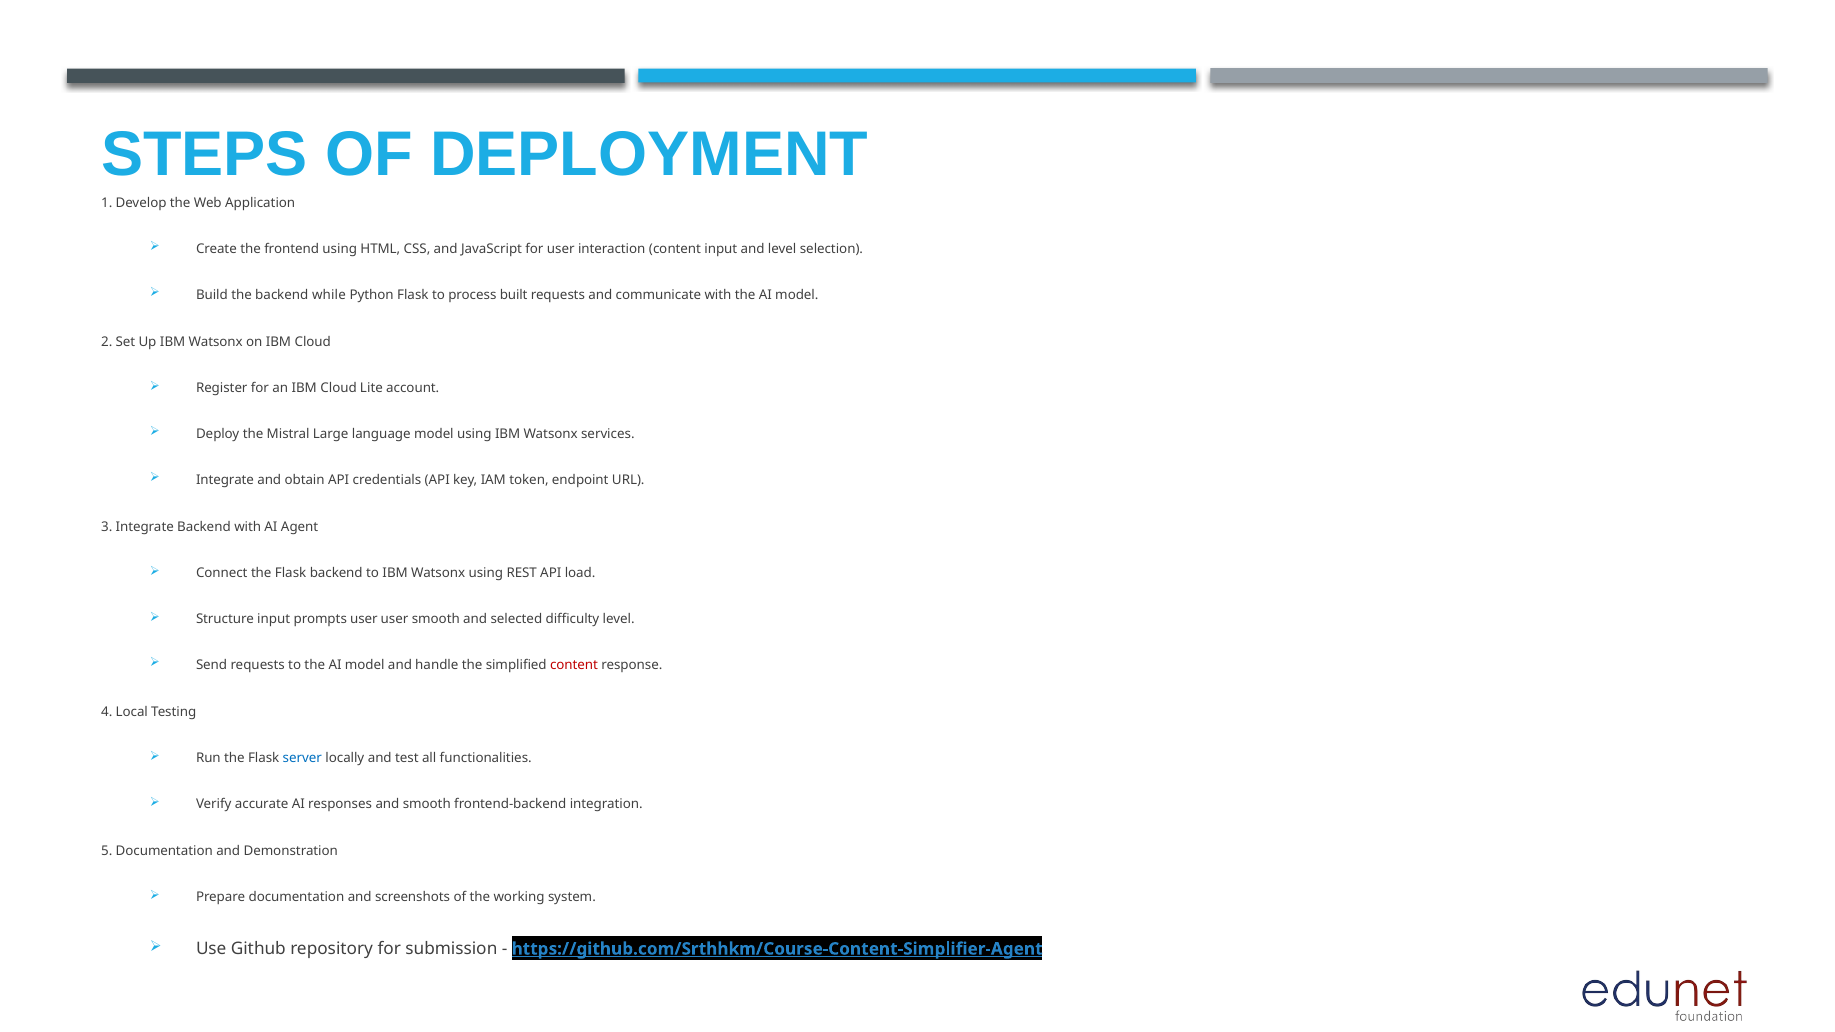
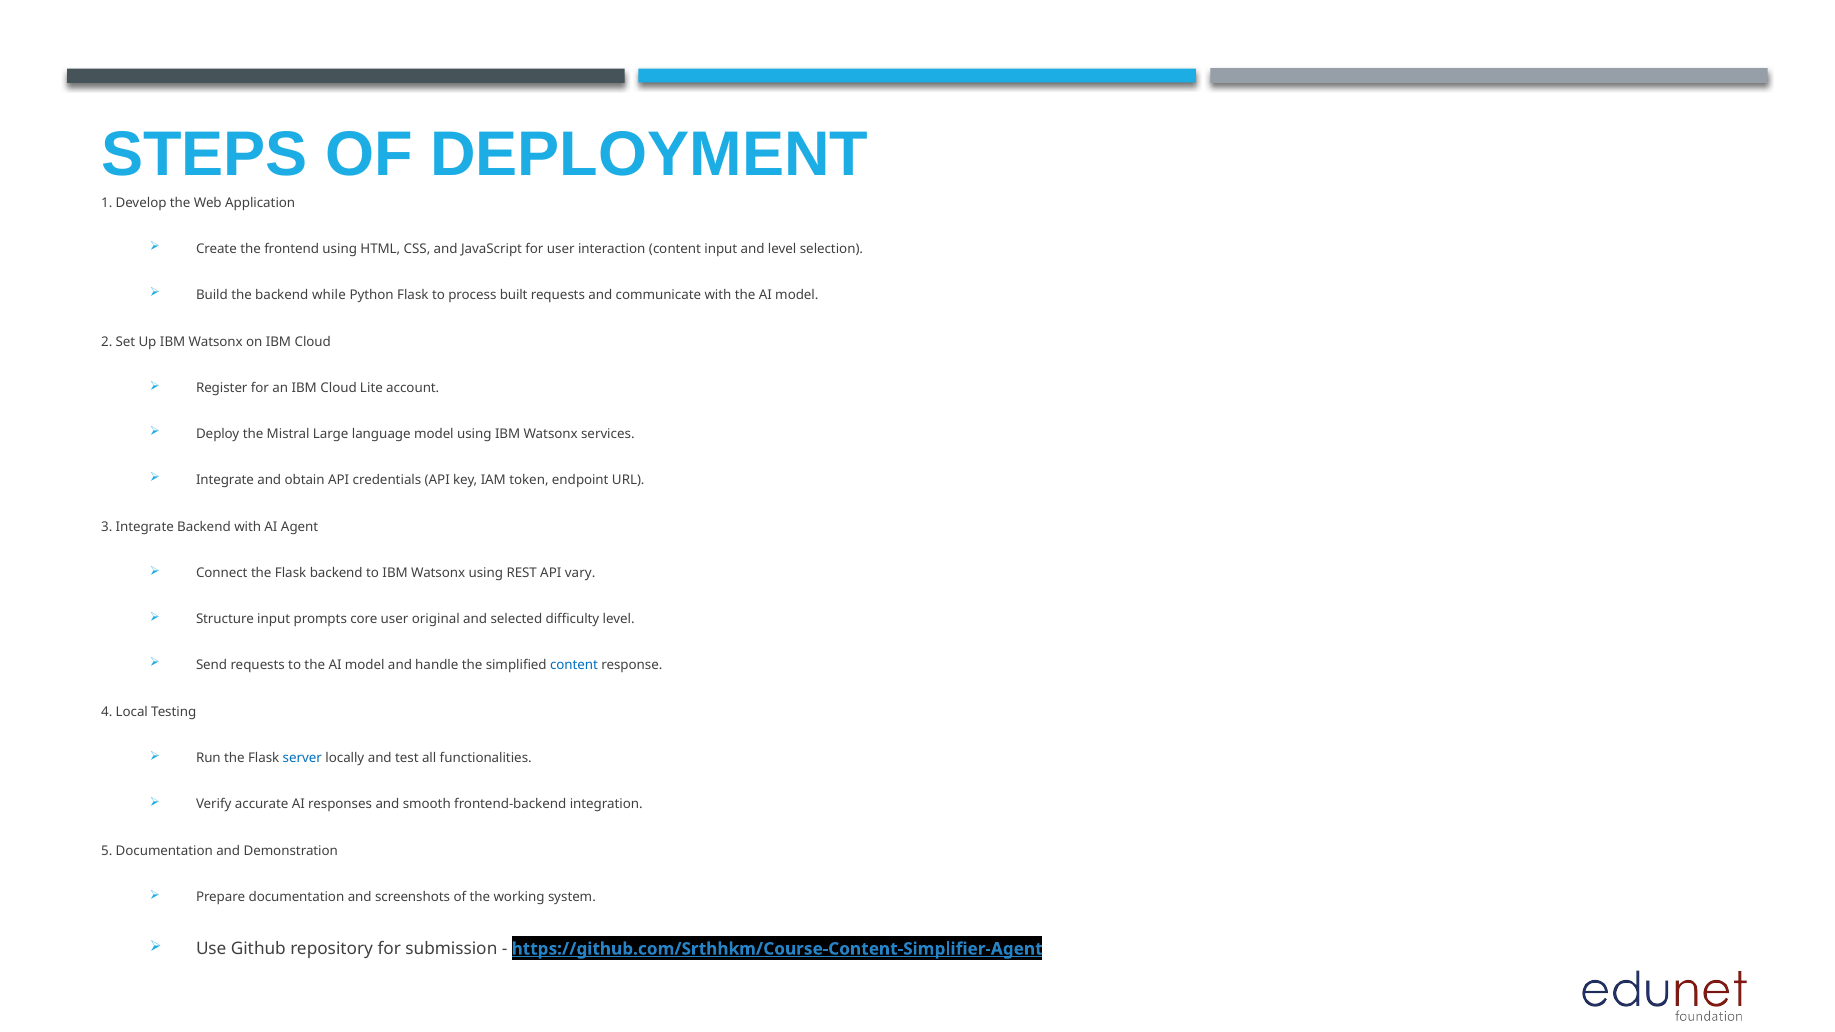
load: load -> vary (580, 573)
prompts user: user -> core (364, 619)
user smooth: smooth -> original (436, 619)
content colour: red -> blue (574, 665)
